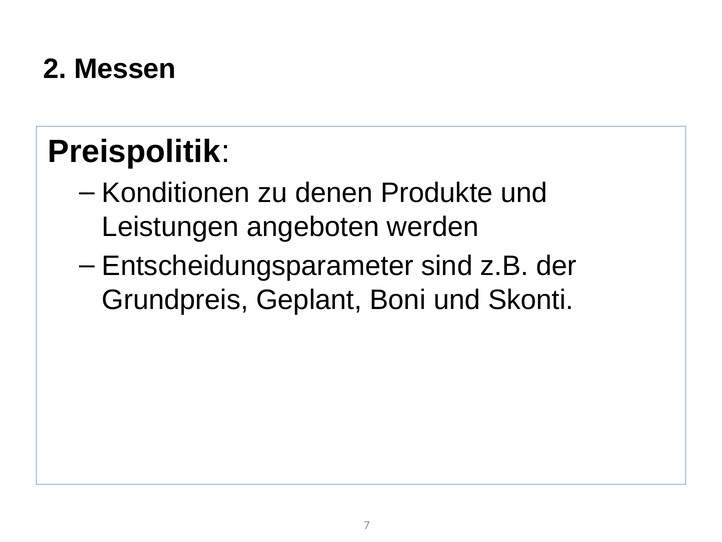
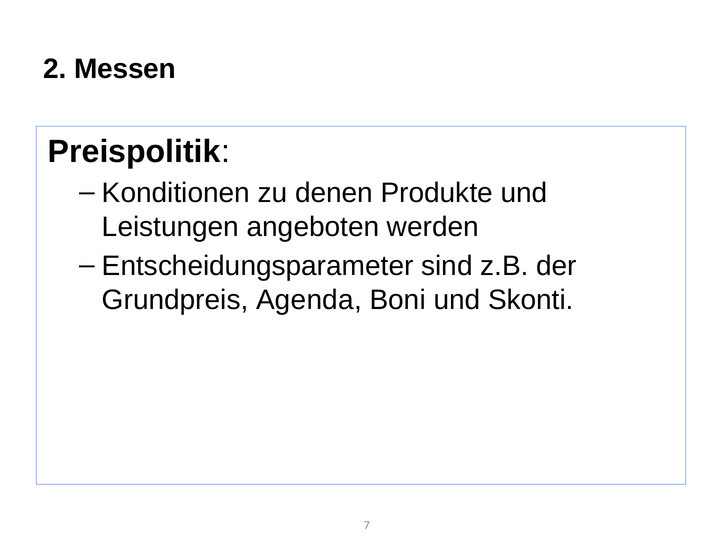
Geplant: Geplant -> Agenda (309, 300)
